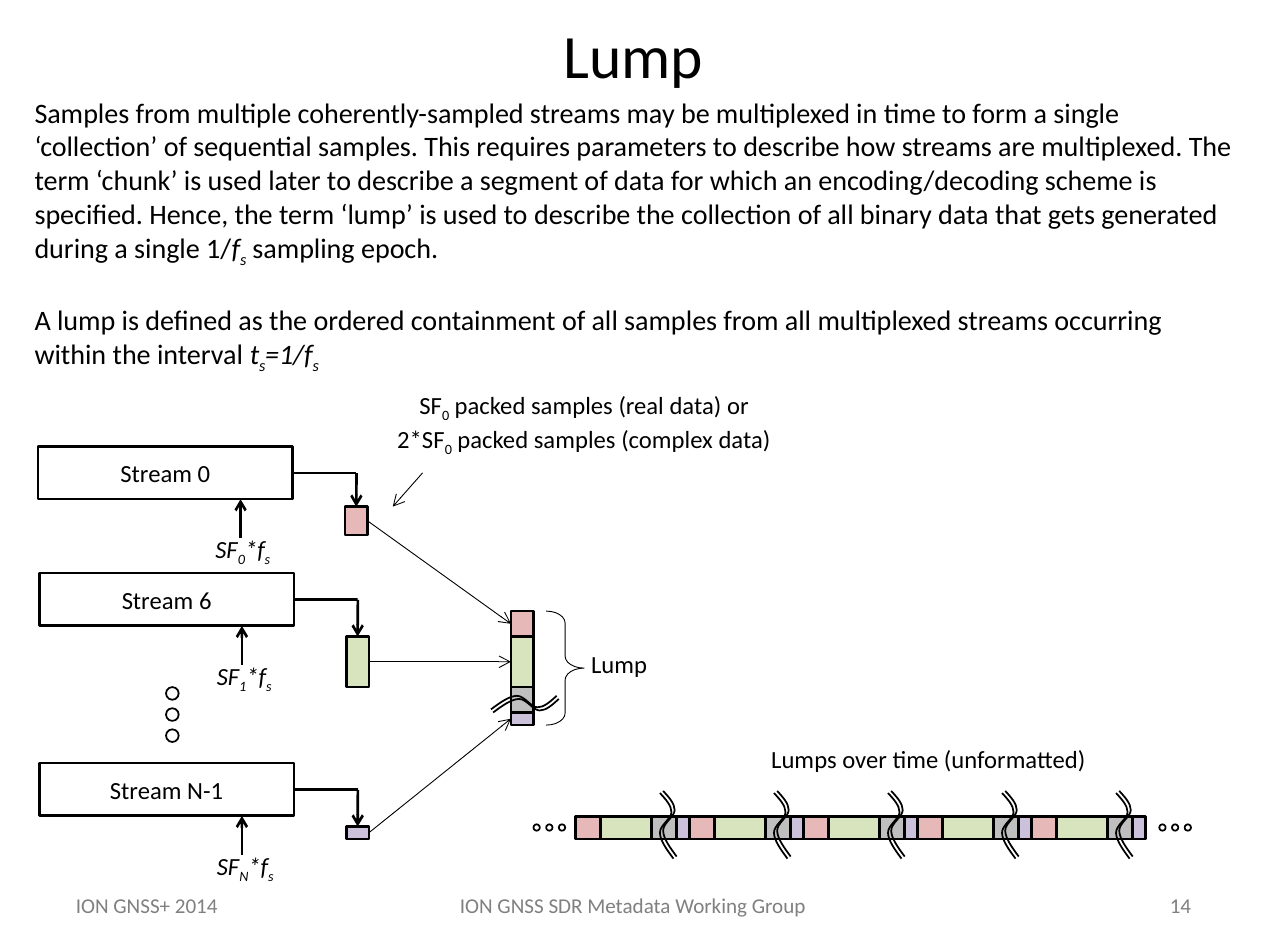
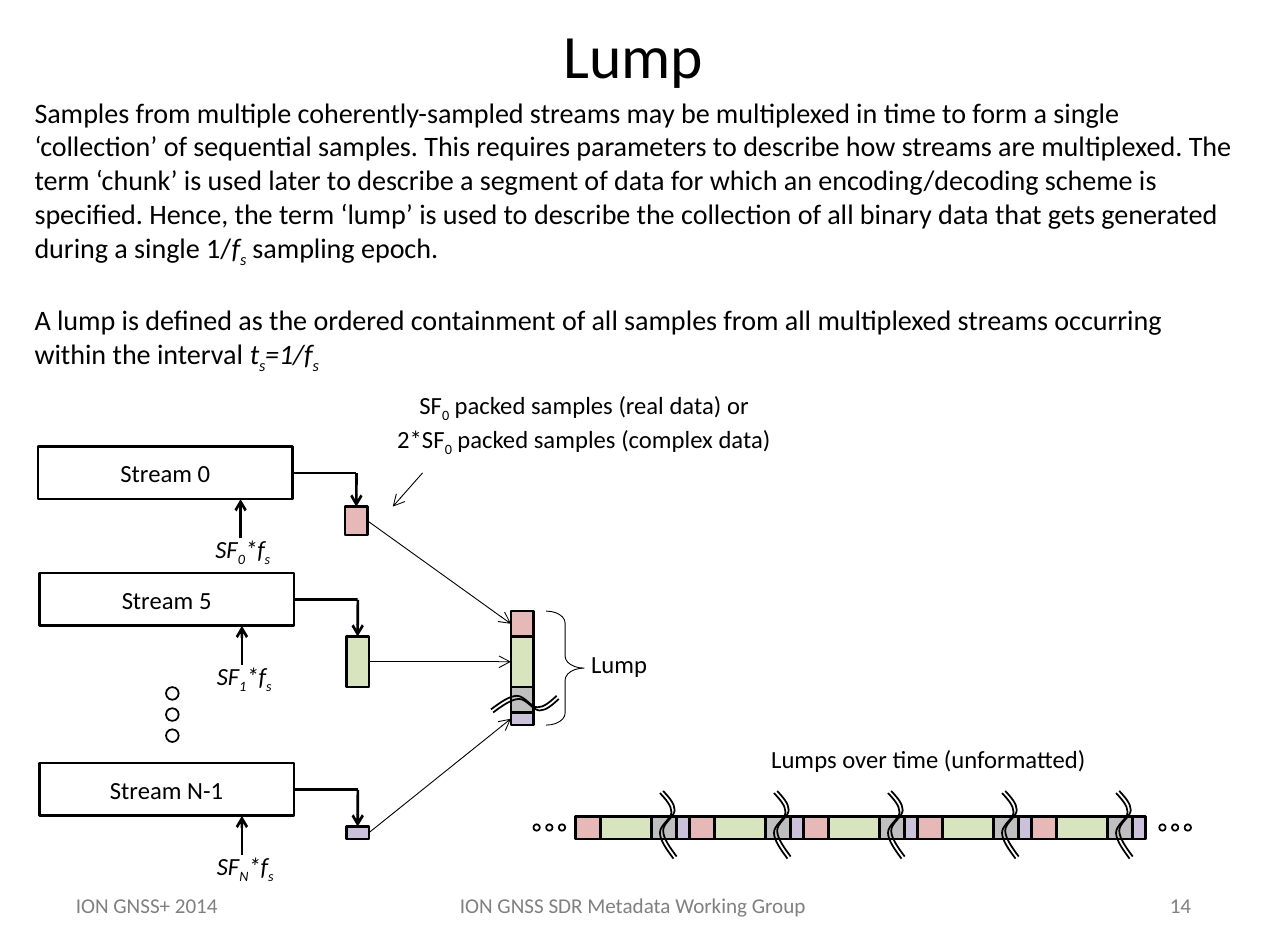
6: 6 -> 5 (205, 601)
